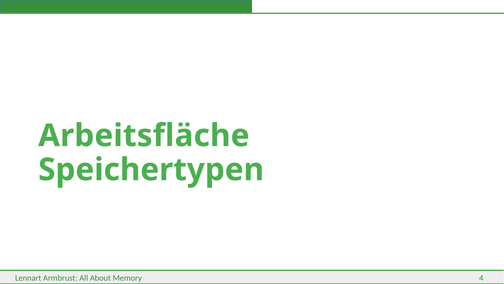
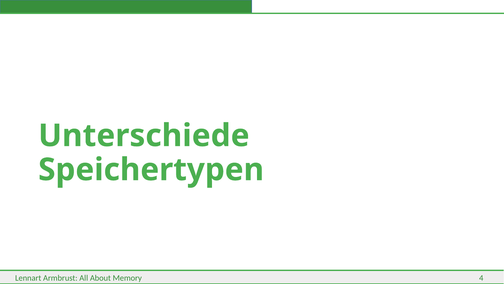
Arbeitsfläche: Arbeitsfläche -> Unterschiede (144, 135)
